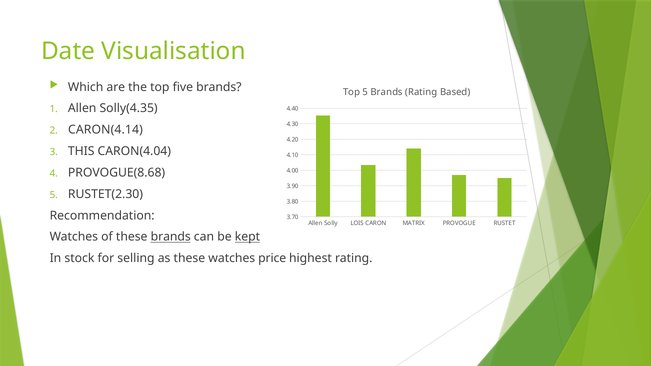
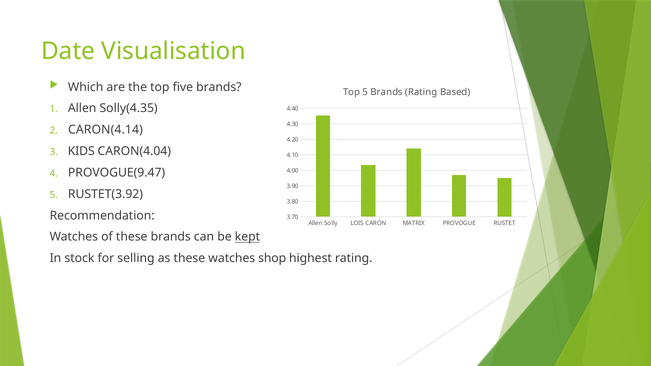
THIS: THIS -> KIDS (81, 151)
PROVOGUE(8.68: PROVOGUE(8.68 -> PROVOGUE(9.47 (117, 173)
RUSTET(2.30: RUSTET(2.30 -> RUSTET(3.92 (105, 194)
brands underline: present -> none (171, 237)
price: price -> shop (272, 259)
